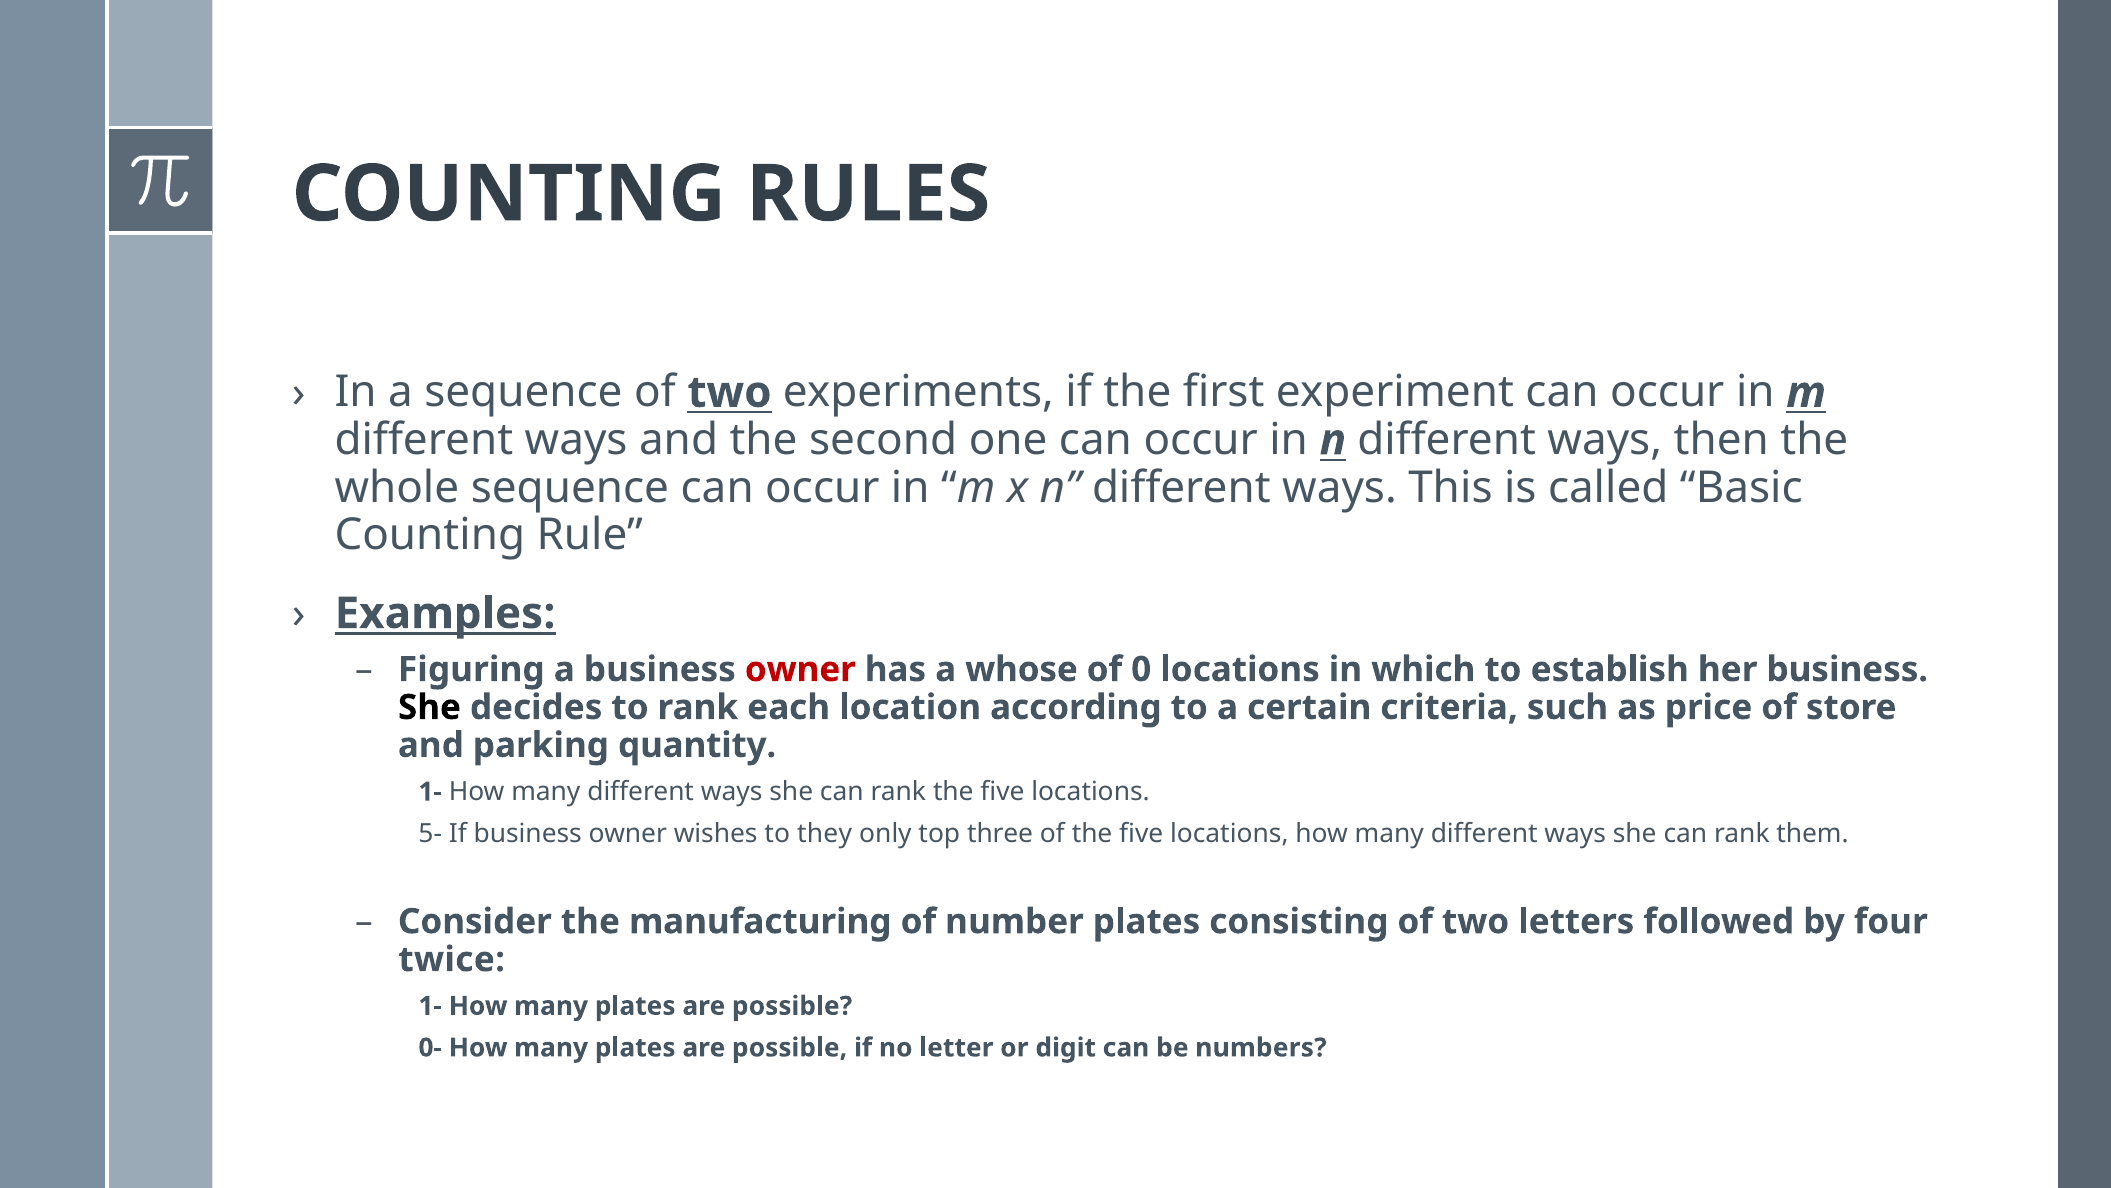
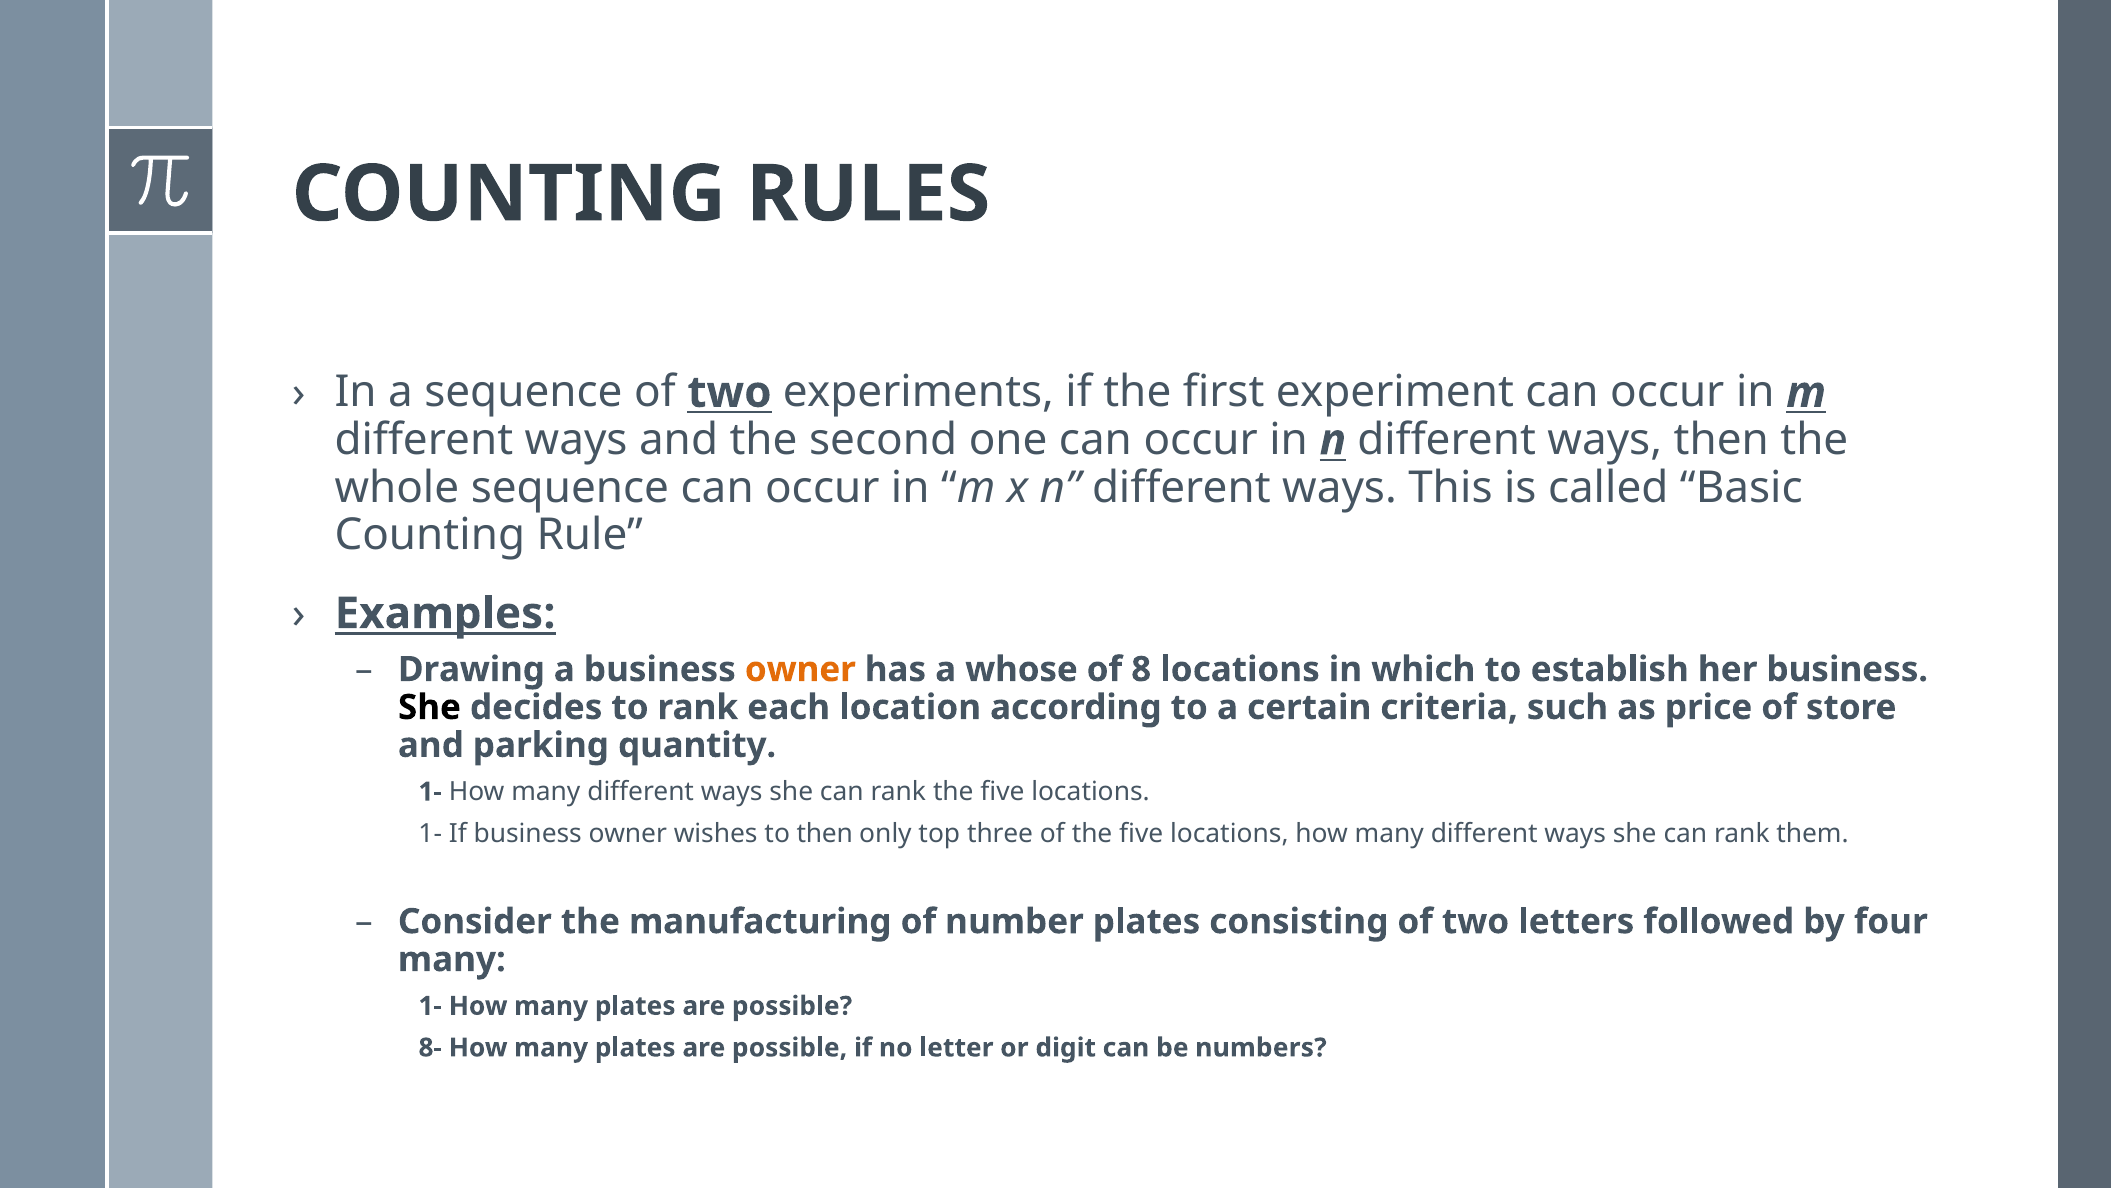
Figuring: Figuring -> Drawing (471, 669)
owner colour: red -> orange (800, 669)
0: 0 -> 8 (1141, 669)
5-: 5- -> 1- (430, 833)
to they: they -> then (825, 833)
twice: twice -> many (452, 959)
0-: 0- -> 8- (430, 1048)
